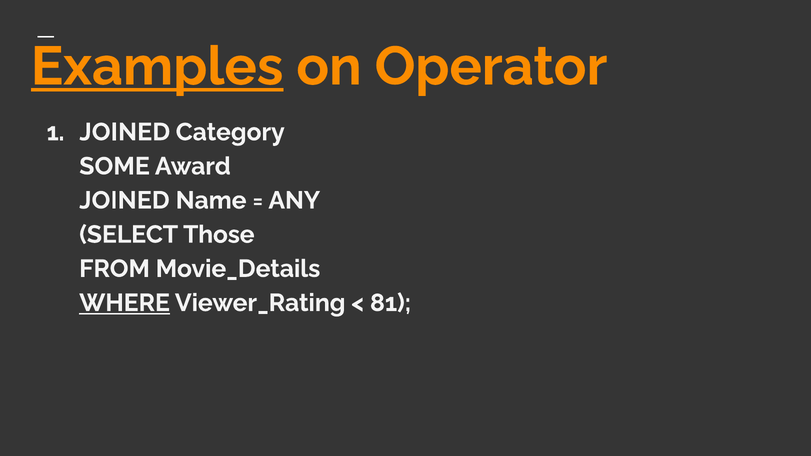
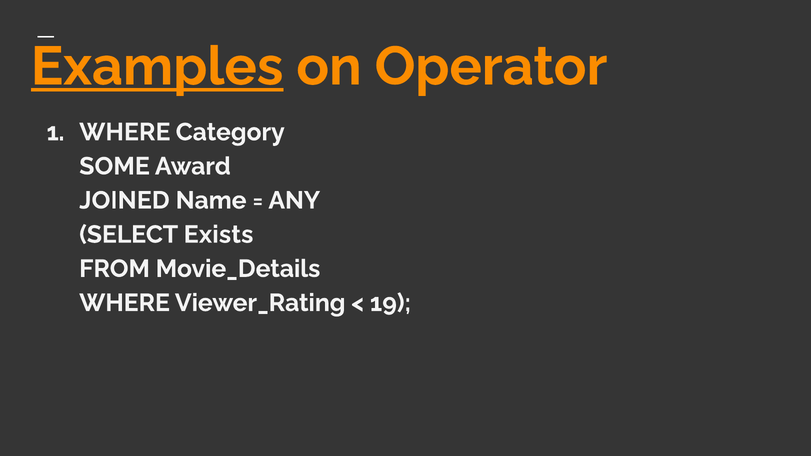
JOINED: JOINED -> WHERE (125, 132)
Those: Those -> Exists (219, 235)
WHERE underline: present -> none (125, 303)
81: 81 -> 19 (390, 303)
